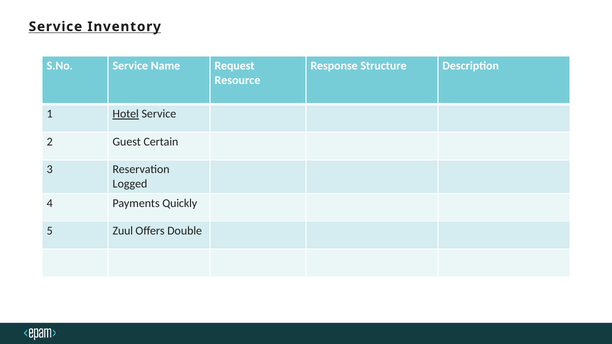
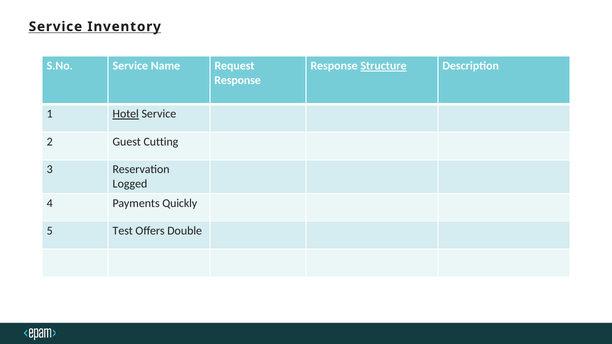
Structure underline: none -> present (384, 66)
Resource: Resource -> Response (238, 80)
Certain: Certain -> Cutting (161, 142)
Zuul: Zuul -> Test (123, 231)
